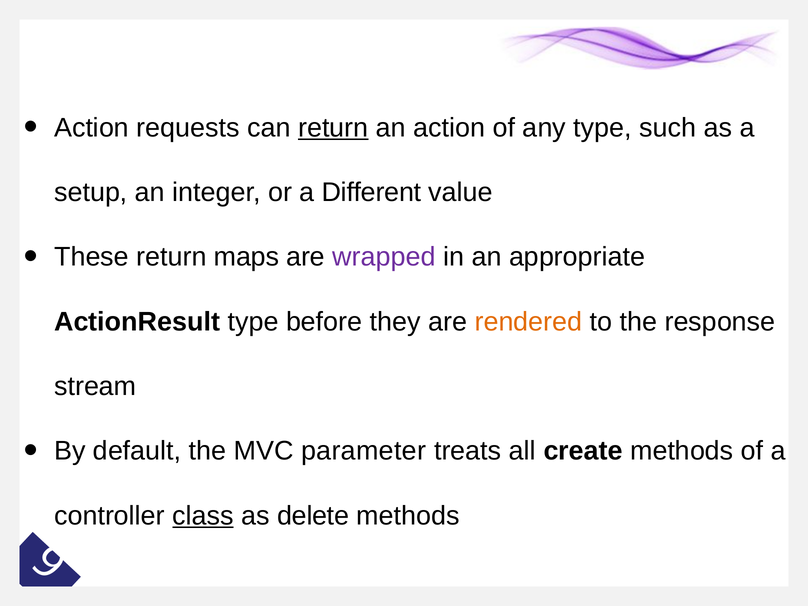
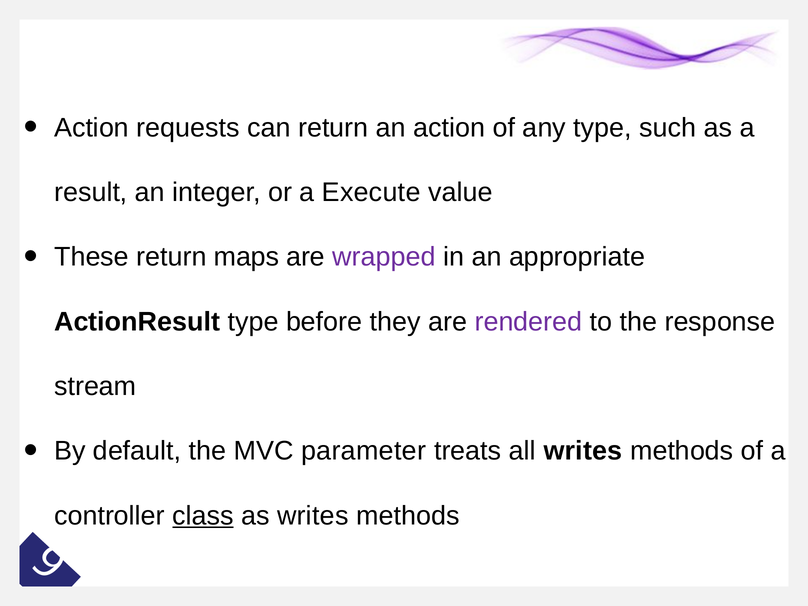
return underline: present -> none (333, 128)
setup: setup -> result (91, 192)
Different: Different -> Execute (371, 192)
rendered colour: orange -> purple (528, 322)
all create: create -> writes (583, 451)
as delete: delete -> writes (313, 516)
